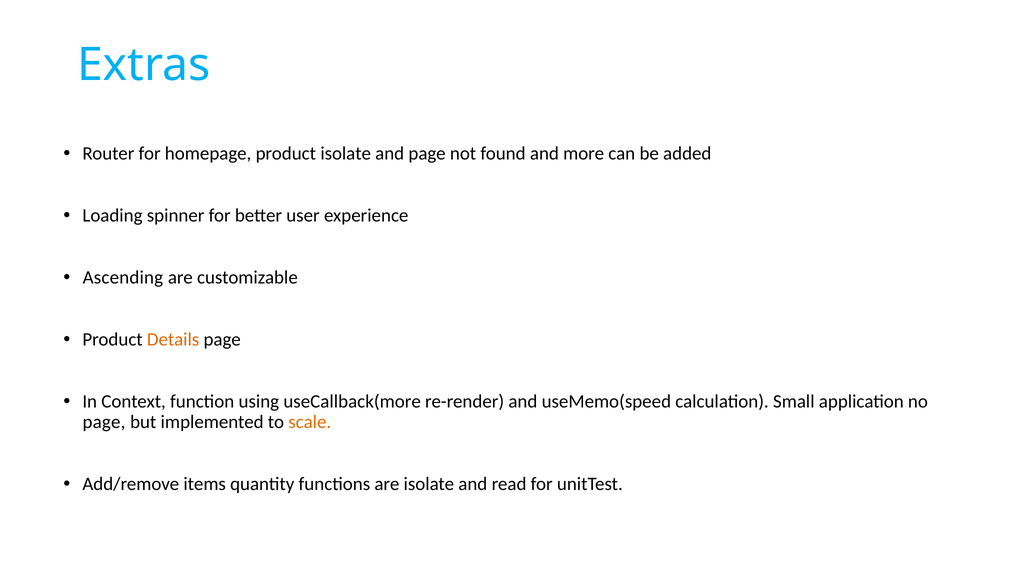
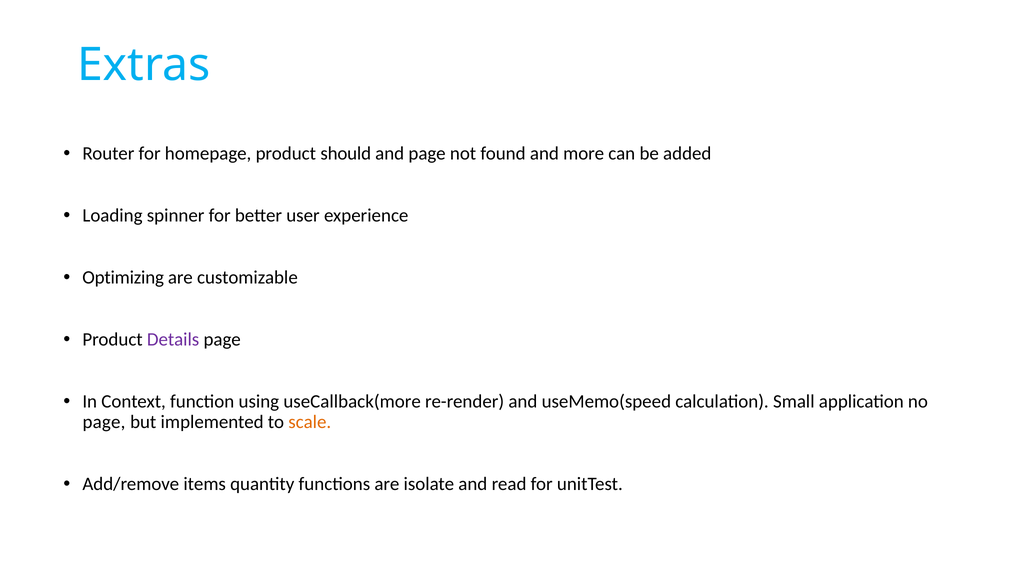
product isolate: isolate -> should (346, 153)
Ascending: Ascending -> Optimizing (123, 277)
Details colour: orange -> purple (173, 339)
